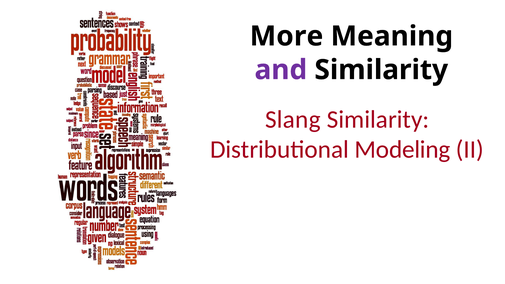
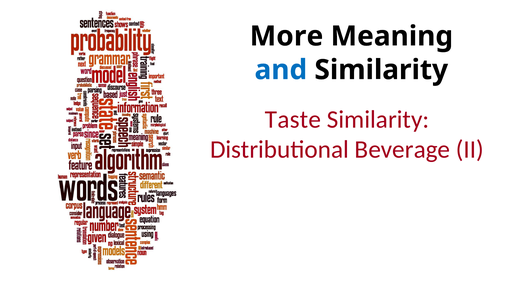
and colour: purple -> blue (281, 70)
Slang: Slang -> Taste (293, 119)
Modeling: Modeling -> Beverage (402, 150)
